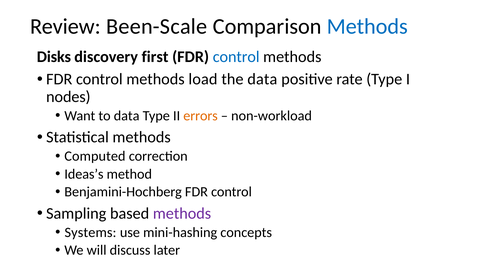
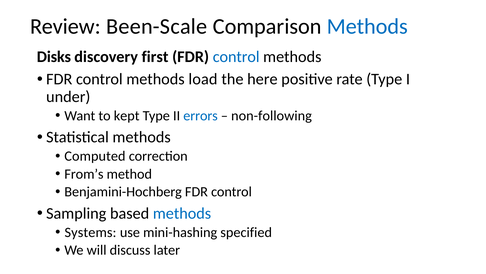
the data: data -> here (262, 79)
nodes: nodes -> under (68, 97)
to data: data -> kept (127, 116)
errors colour: orange -> blue (201, 116)
non-workload: non-workload -> non-following (272, 116)
Ideas’s: Ideas’s -> From’s (84, 174)
methods colour: purple -> blue (182, 213)
concepts: concepts -> specified (246, 232)
